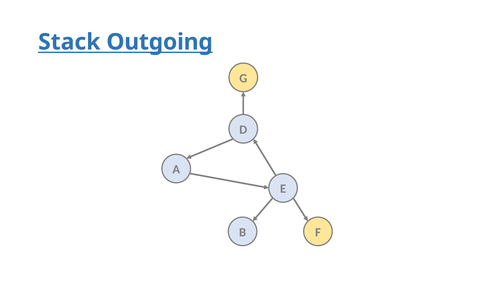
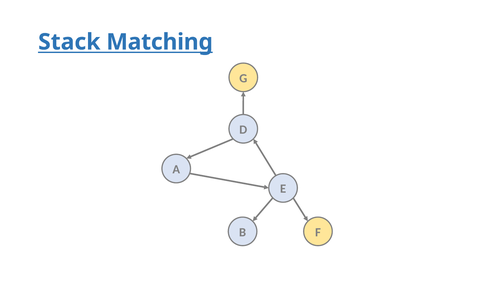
Outgoing: Outgoing -> Matching (160, 42)
